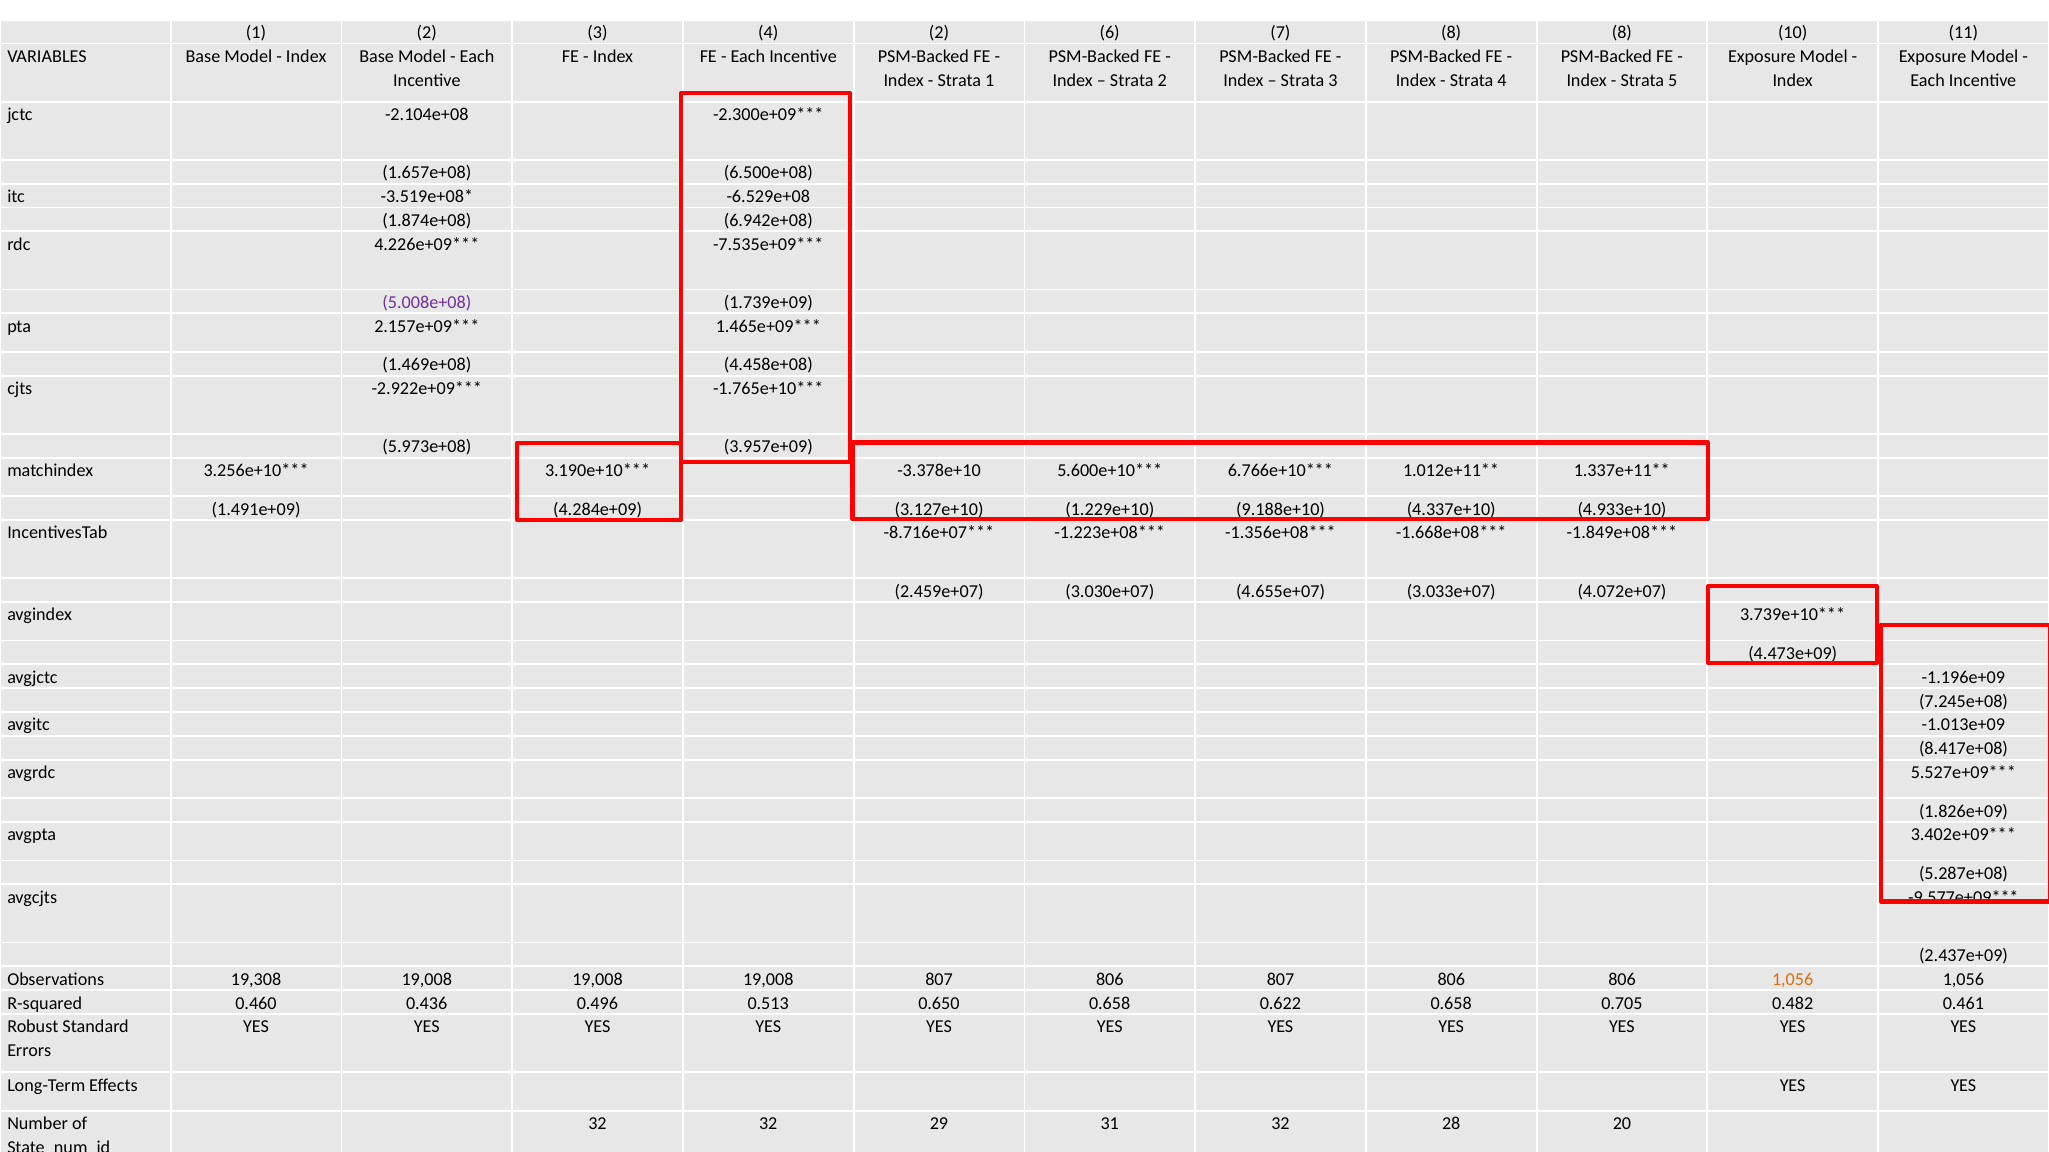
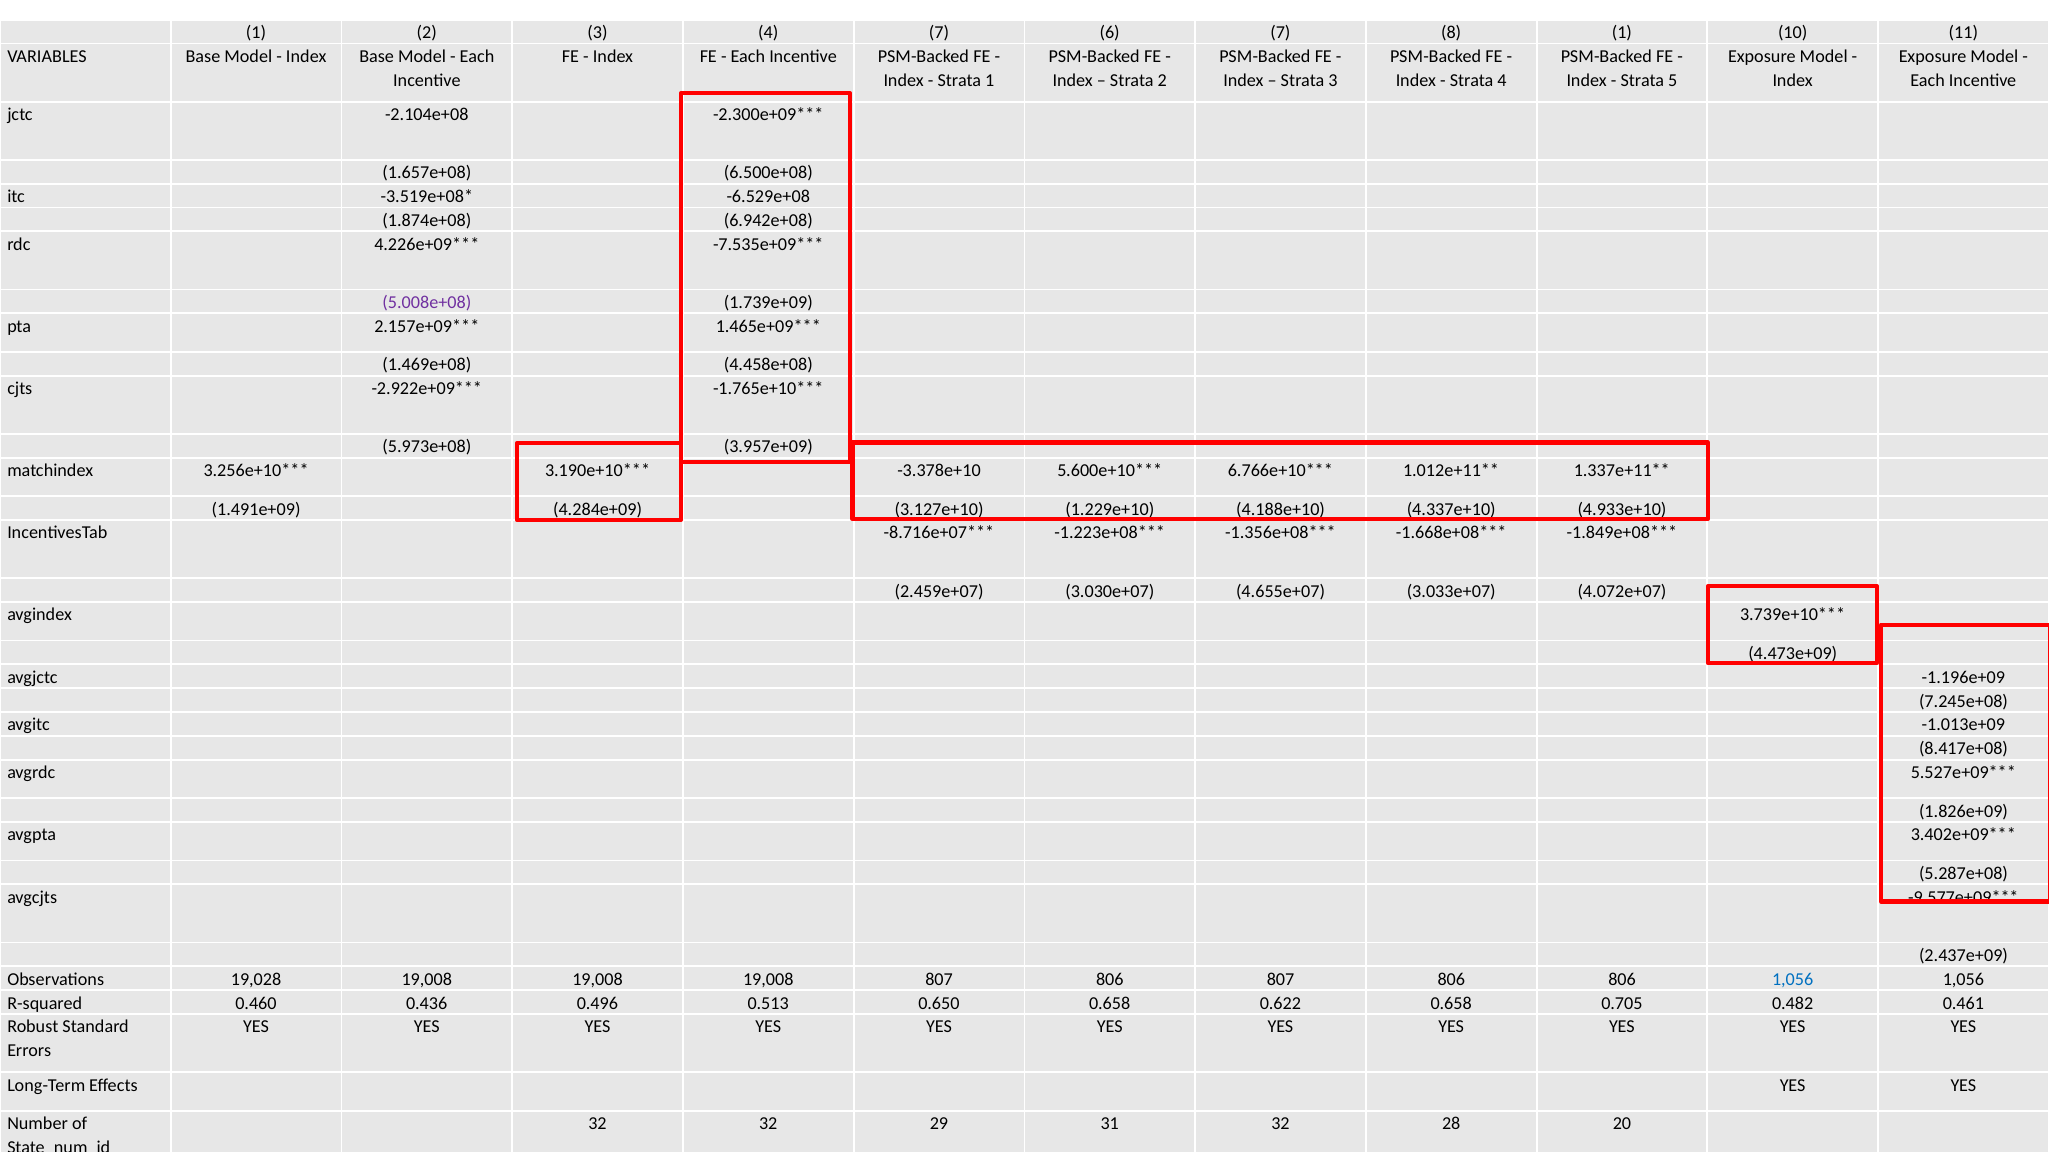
4 2: 2 -> 7 (939, 33)
8 8: 8 -> 1 (1622, 33)
9.188e+10: 9.188e+10 -> 4.188e+10 (1281, 509)
19,308: 19,308 -> 19,028 (256, 980)
1,056 colour: orange -> blue (1793, 980)
